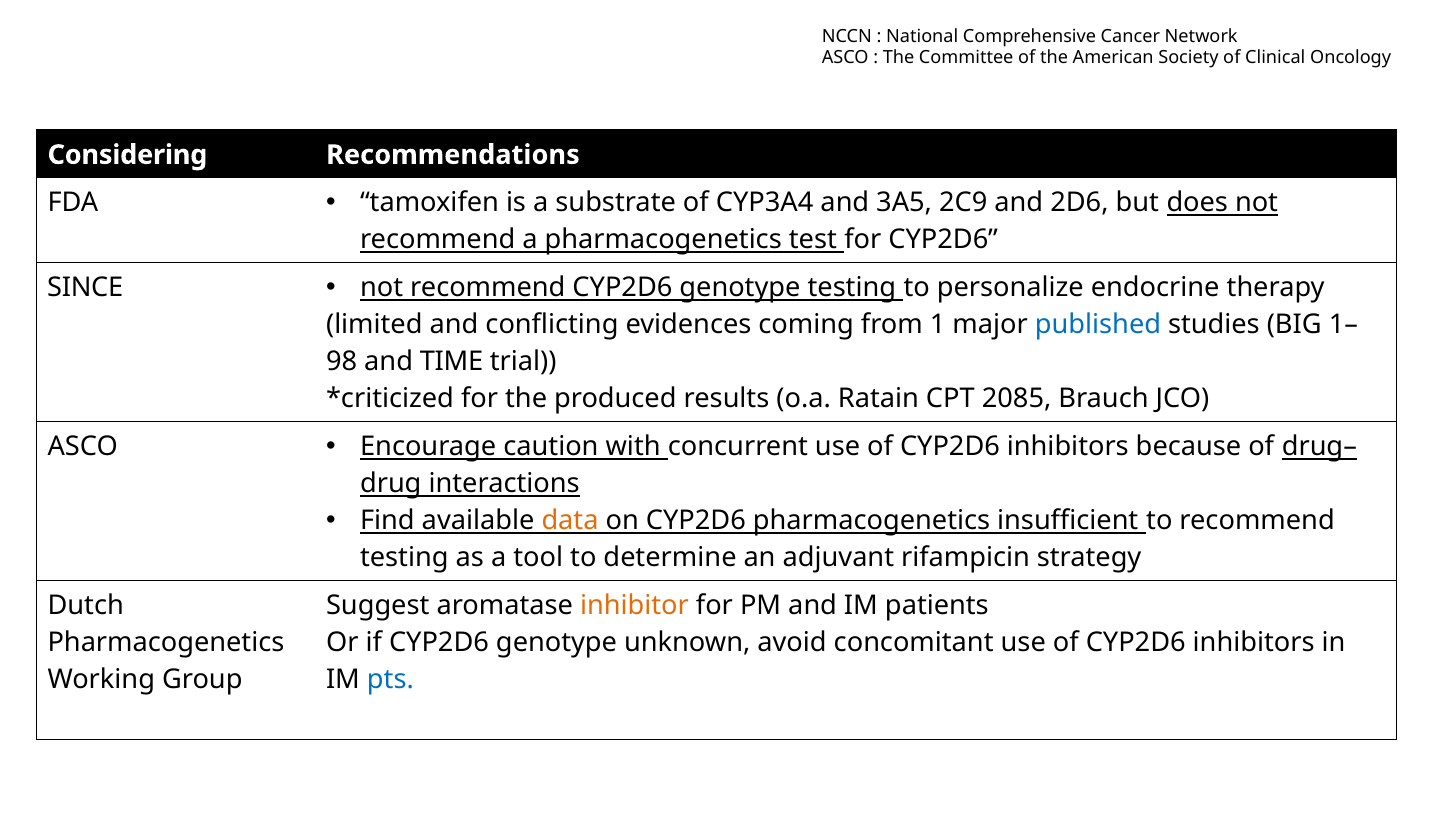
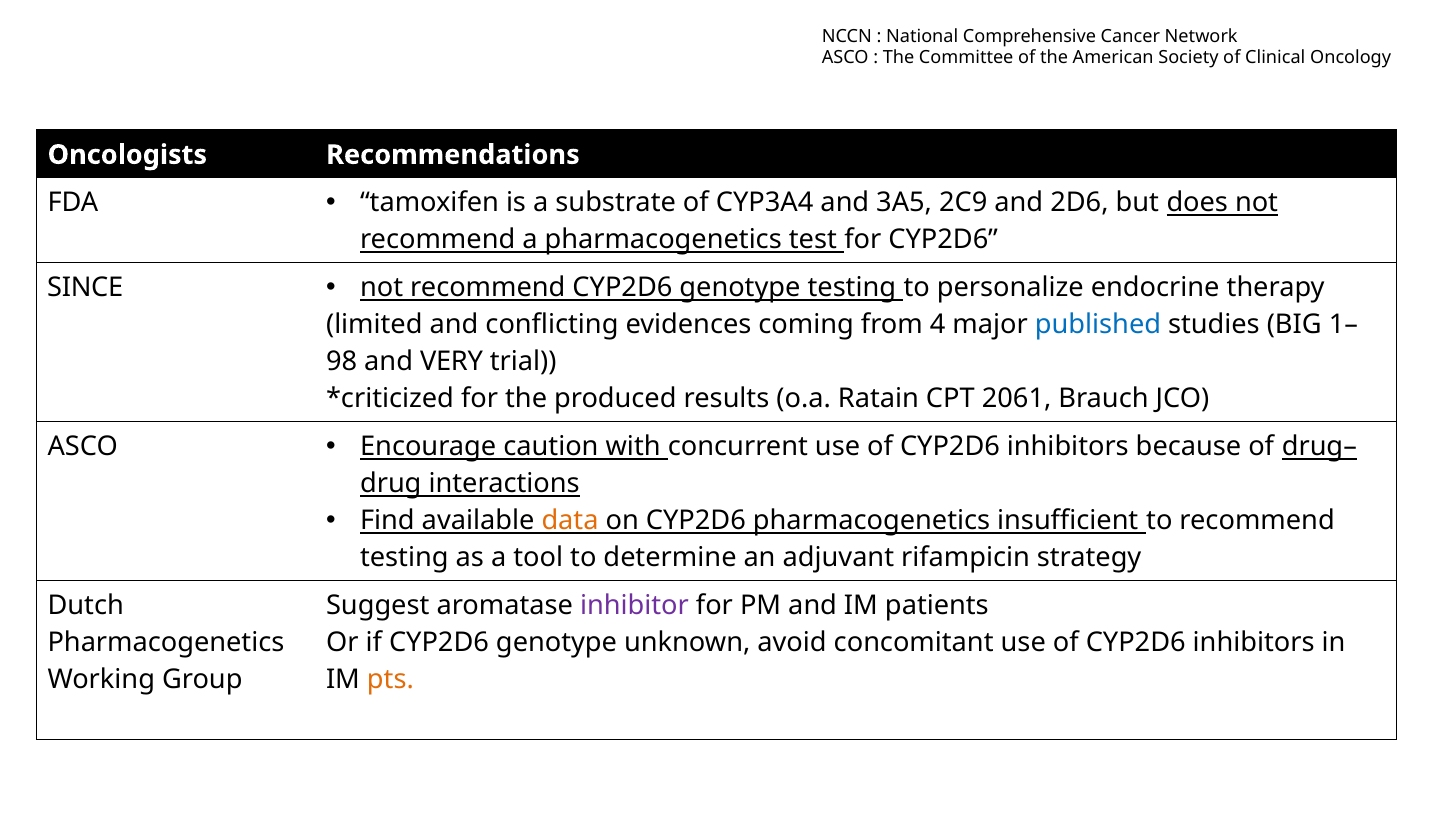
Considering: Considering -> Oncologists (127, 155)
1: 1 -> 4 (938, 325)
TIME: TIME -> VERY (452, 362)
2085: 2085 -> 2061 (1017, 399)
inhibitor colour: orange -> purple (634, 606)
pts colour: blue -> orange (390, 680)
